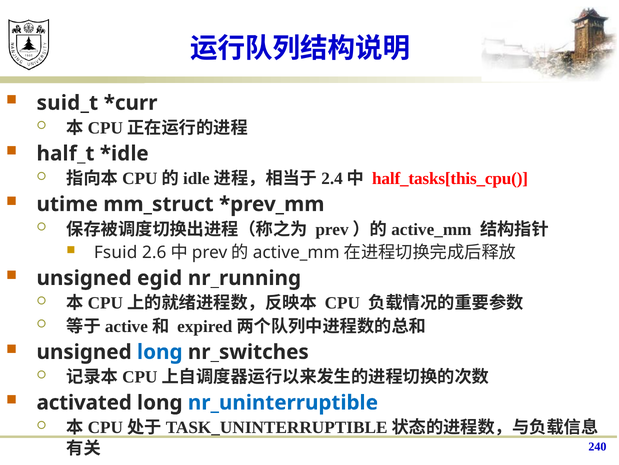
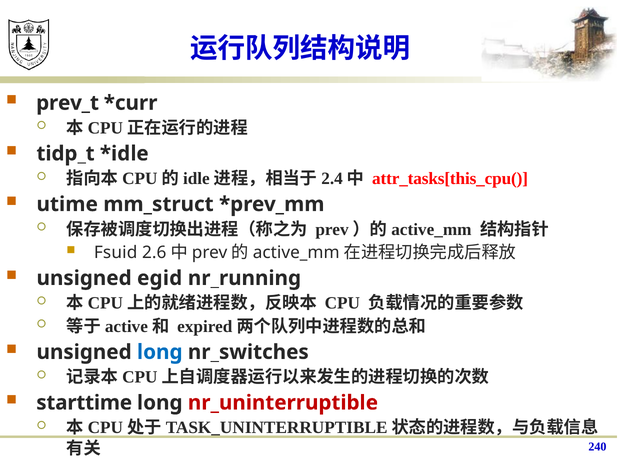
suid_t: suid_t -> prev_t (68, 103)
half_t: half_t -> tidp_t (66, 153)
half_tasks[this_cpu(: half_tasks[this_cpu( -> attr_tasks[this_cpu( (450, 178)
activated: activated -> starttime (84, 402)
nr_uninterruptible colour: blue -> red (283, 402)
